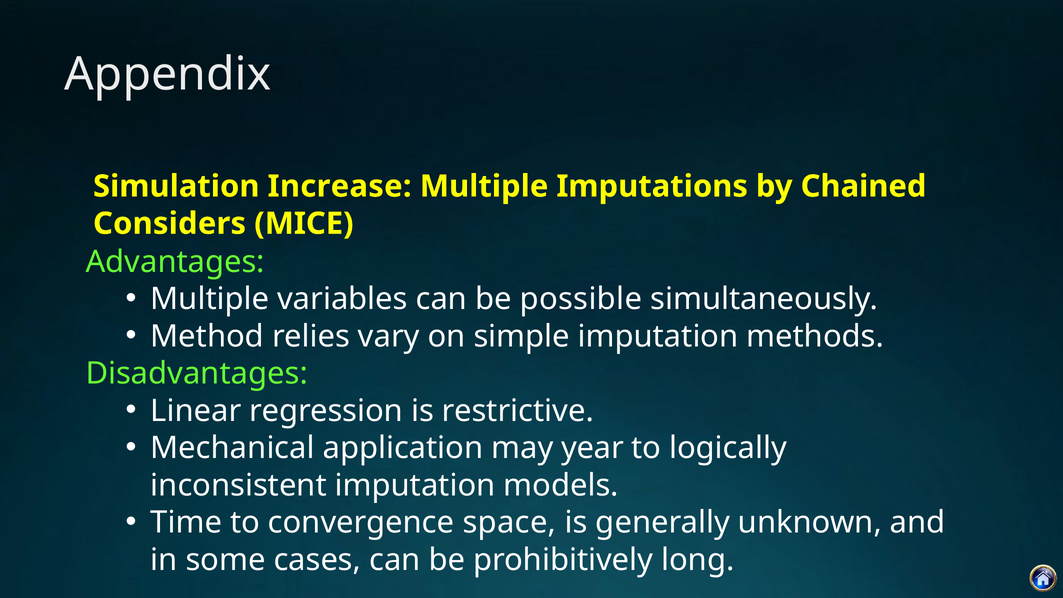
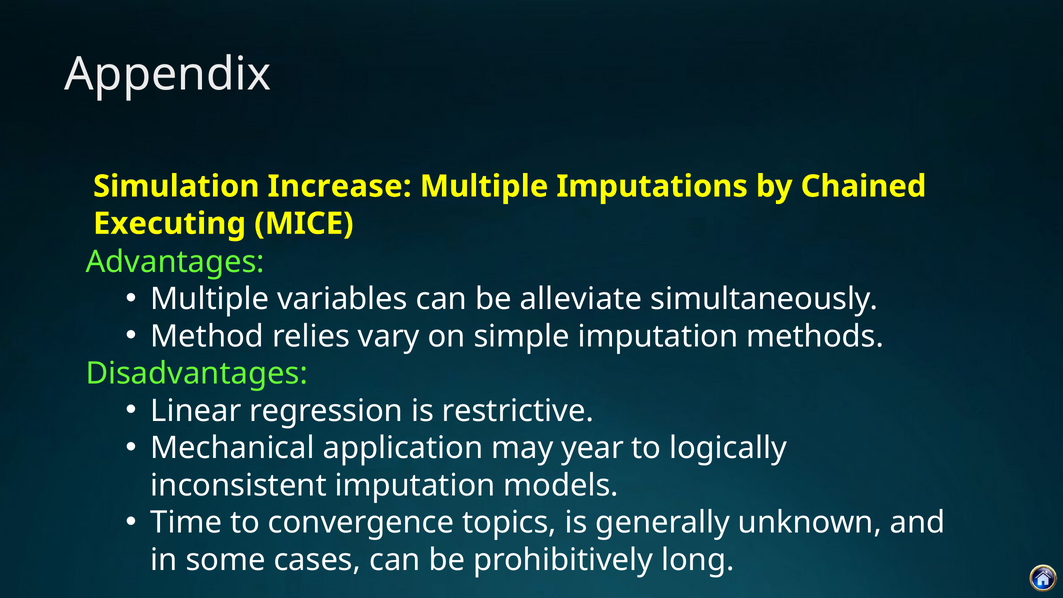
Considers: Considers -> Executing (170, 224)
possible: possible -> alleviate (581, 299)
space: space -> topics (510, 523)
